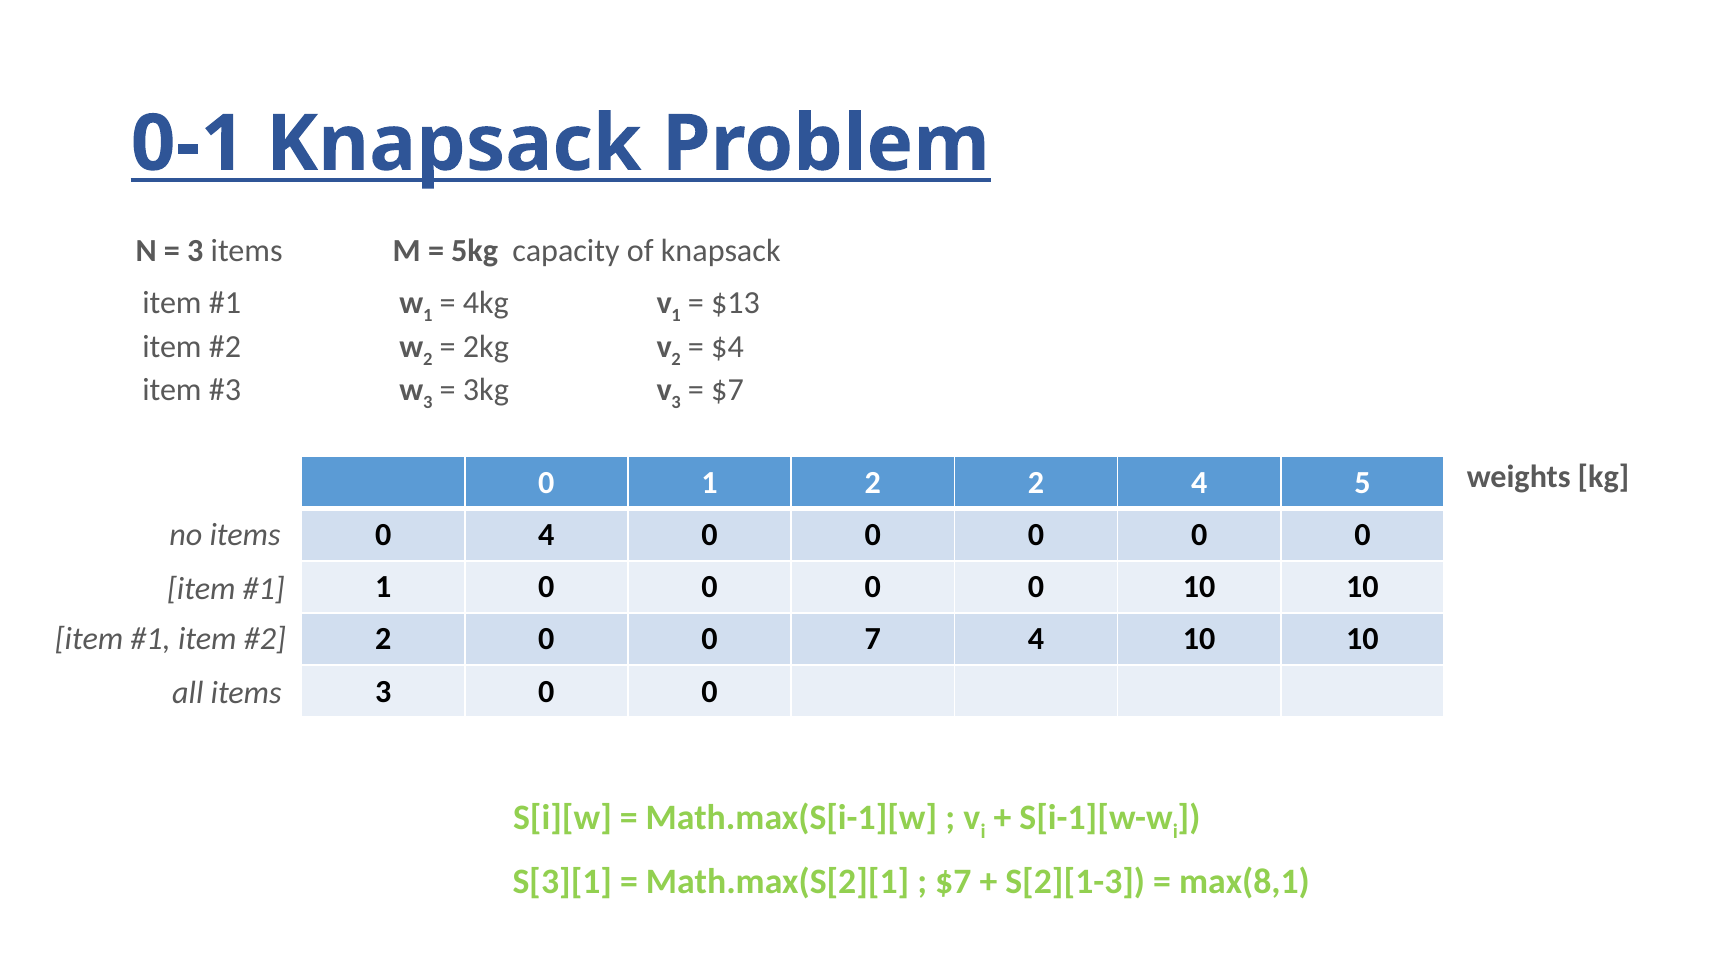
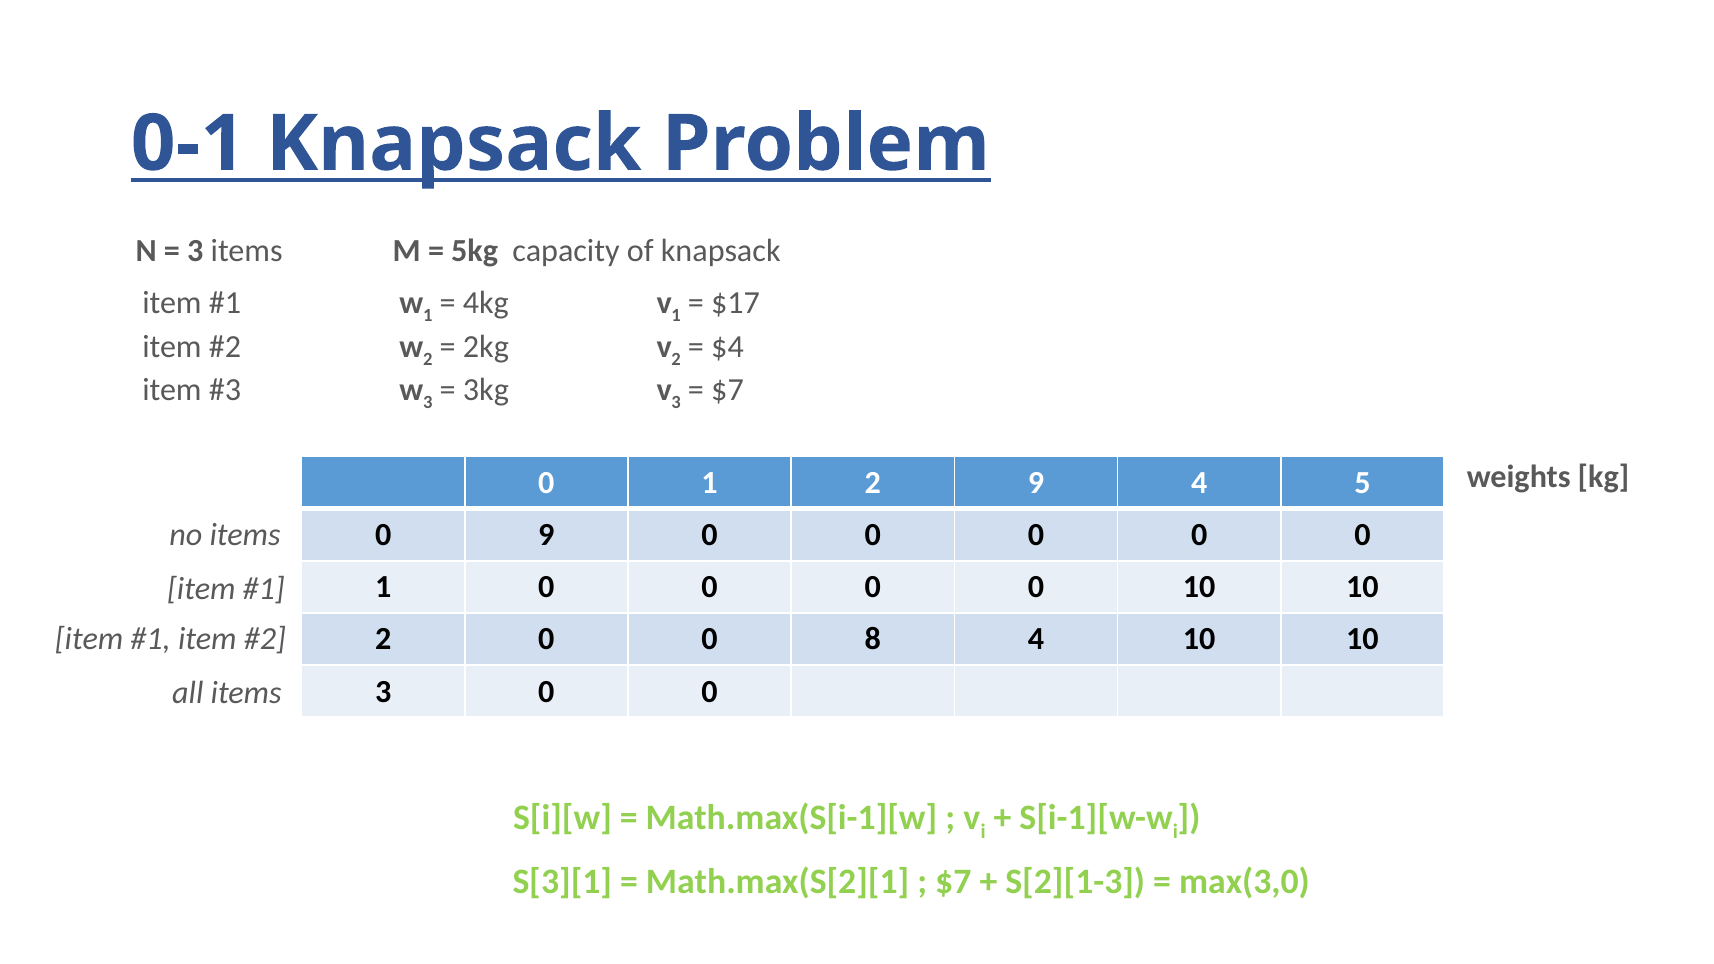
$13: $13 -> $17 (735, 303)
2 2: 2 -> 9 (1036, 483)
0 4: 4 -> 9 (546, 535)
7: 7 -> 8 (873, 639)
max(8,1: max(8,1 -> max(3,0 (1244, 882)
